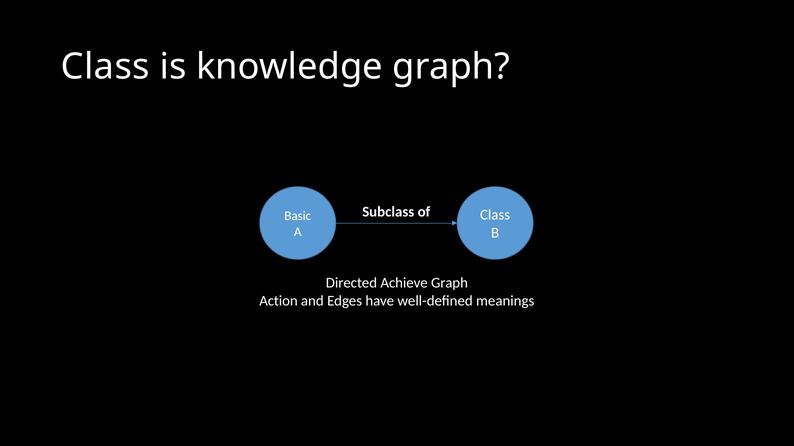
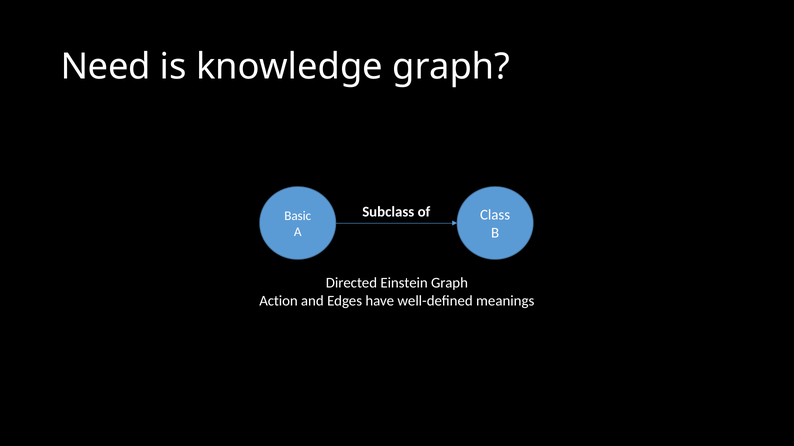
Class: Class -> Need (106, 67)
Achieve: Achieve -> Einstein (404, 283)
